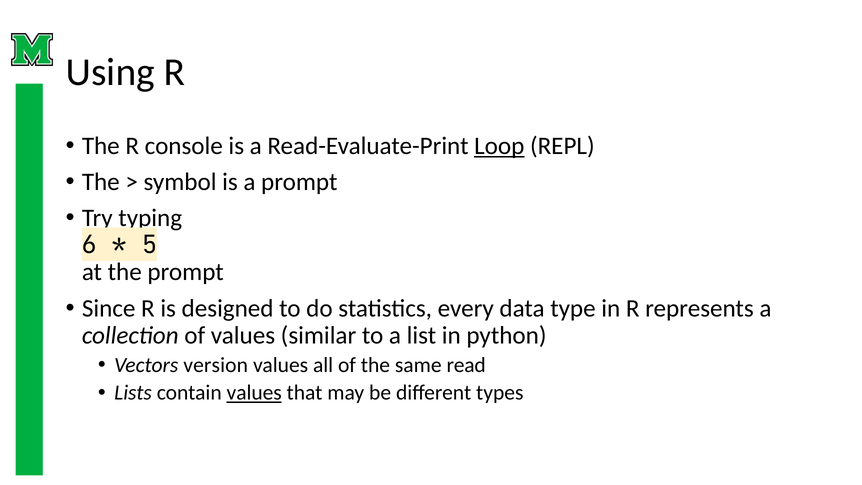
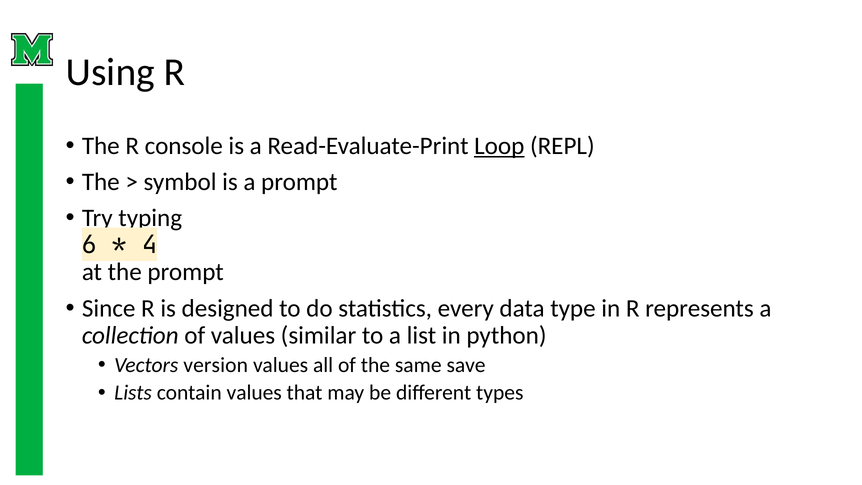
5: 5 -> 4 (150, 245)
read: read -> save (466, 365)
values underline: present -> none (254, 393)
